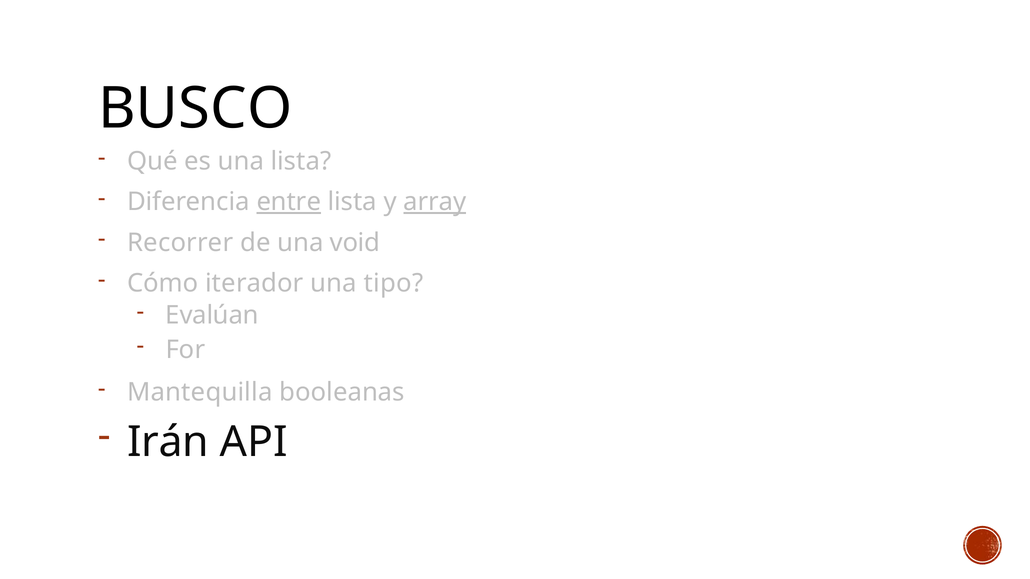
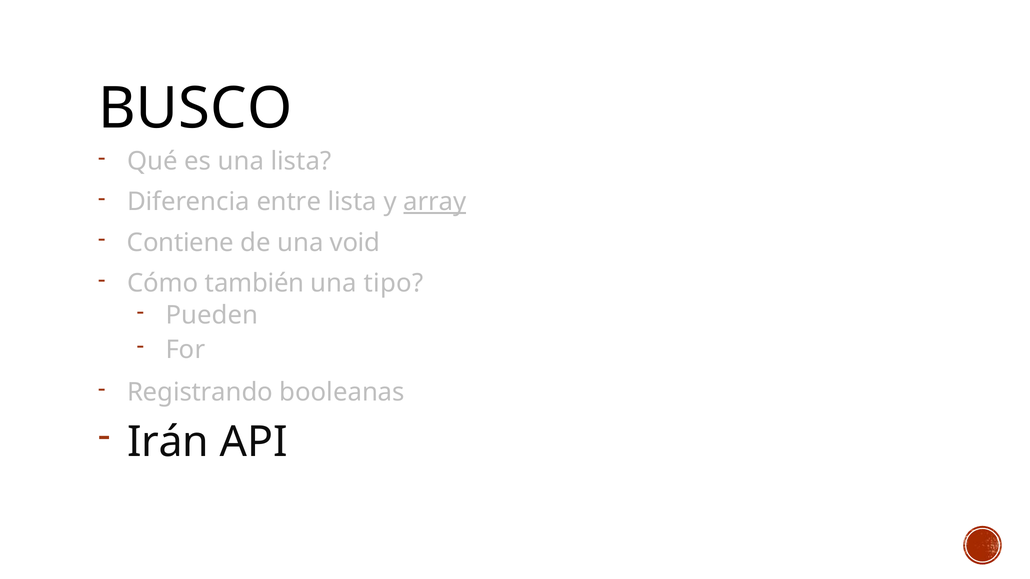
entre underline: present -> none (289, 202)
Recorrer: Recorrer -> Contiene (180, 243)
iterador: iterador -> también (255, 283)
Evalúan: Evalúan -> Pueden (212, 315)
Mantequilla: Mantequilla -> Registrando (200, 393)
